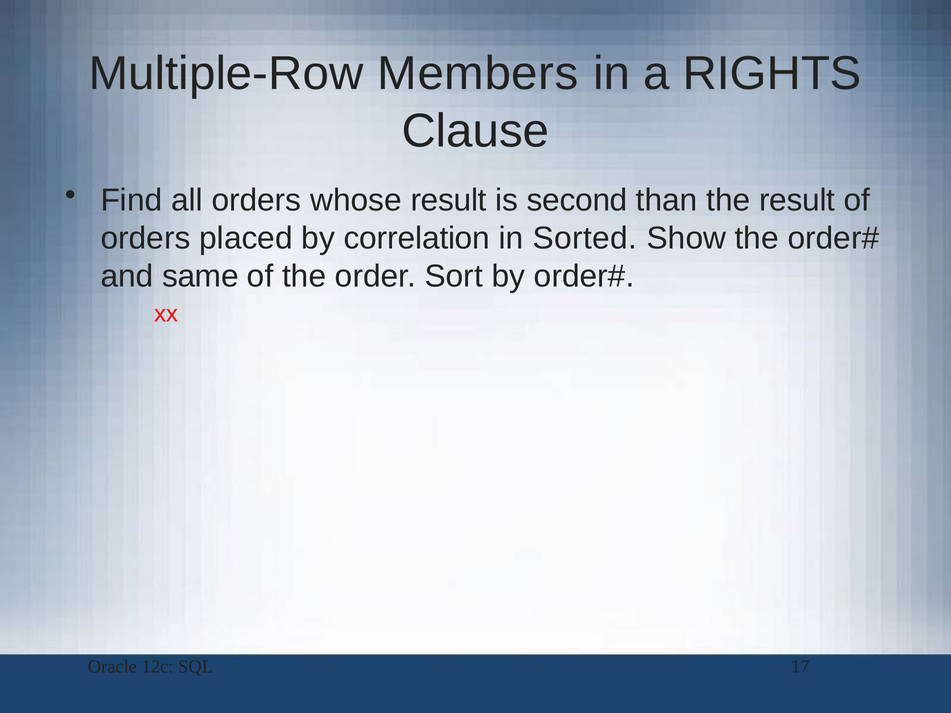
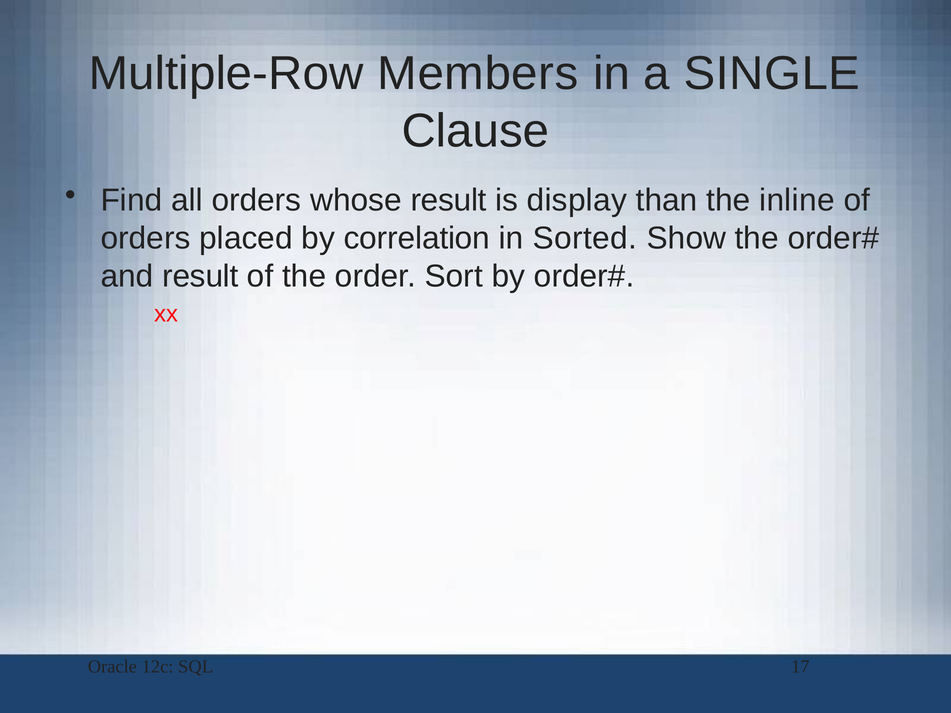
RIGHTS: RIGHTS -> SINGLE (772, 74)
second: second -> display (577, 200)
the result: result -> inline (797, 200)
and same: same -> result (200, 276)
